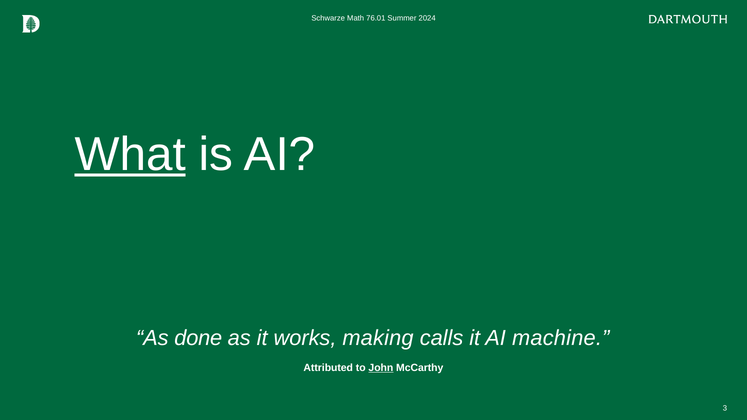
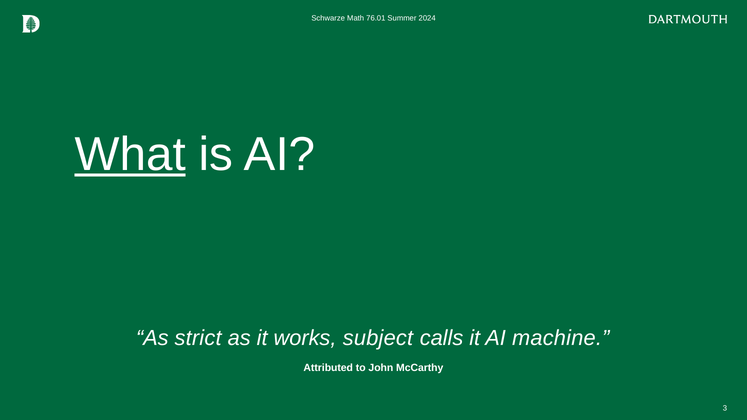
done: done -> strict (198, 338)
making: making -> subject (378, 338)
John underline: present -> none (381, 368)
